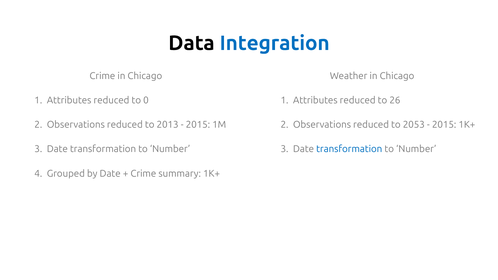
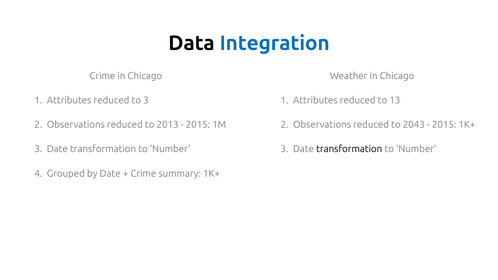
to 0: 0 -> 3 (146, 100)
26: 26 -> 13 (395, 100)
2053: 2053 -> 2043 (414, 125)
transformation colour: blue -> black (349, 149)
